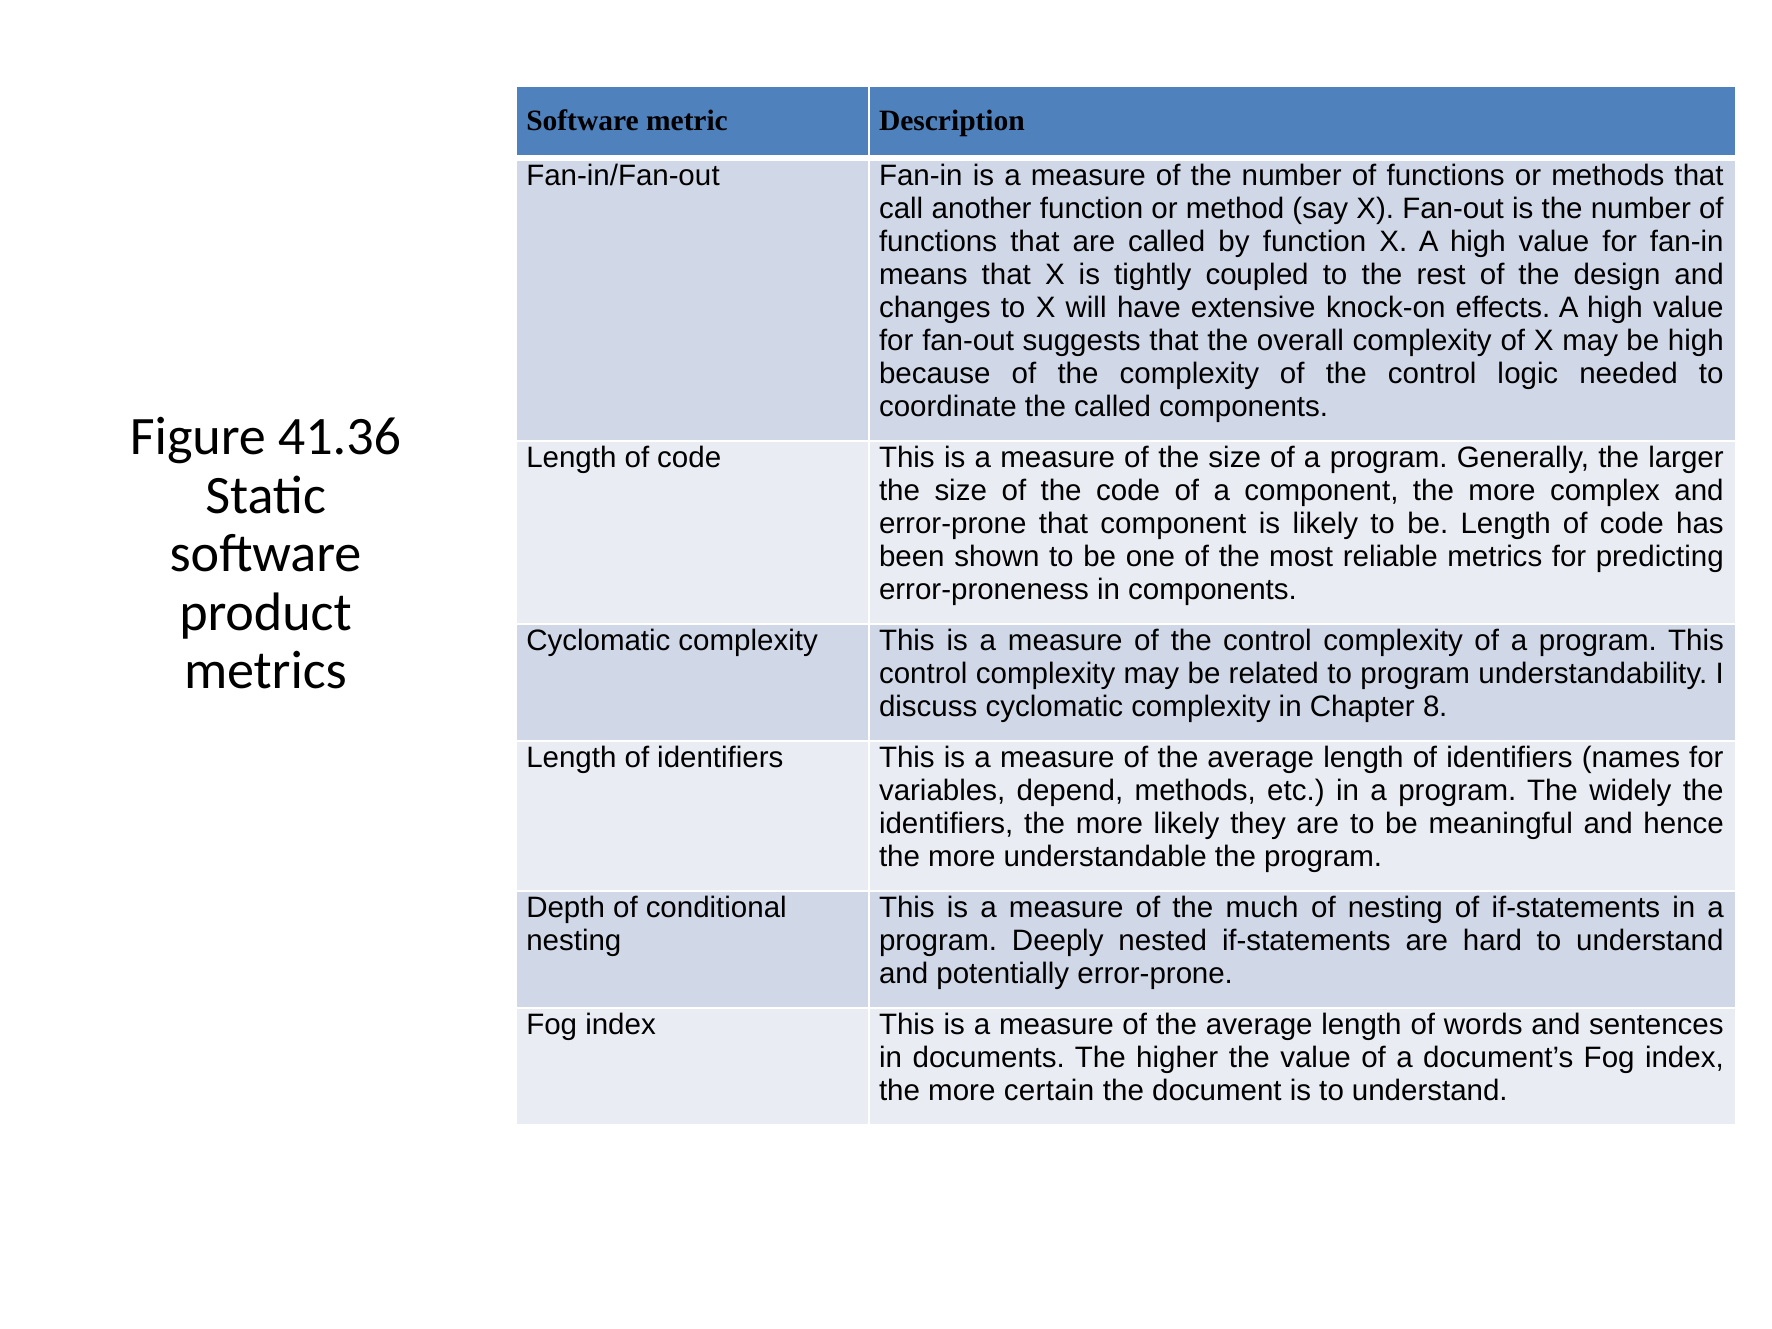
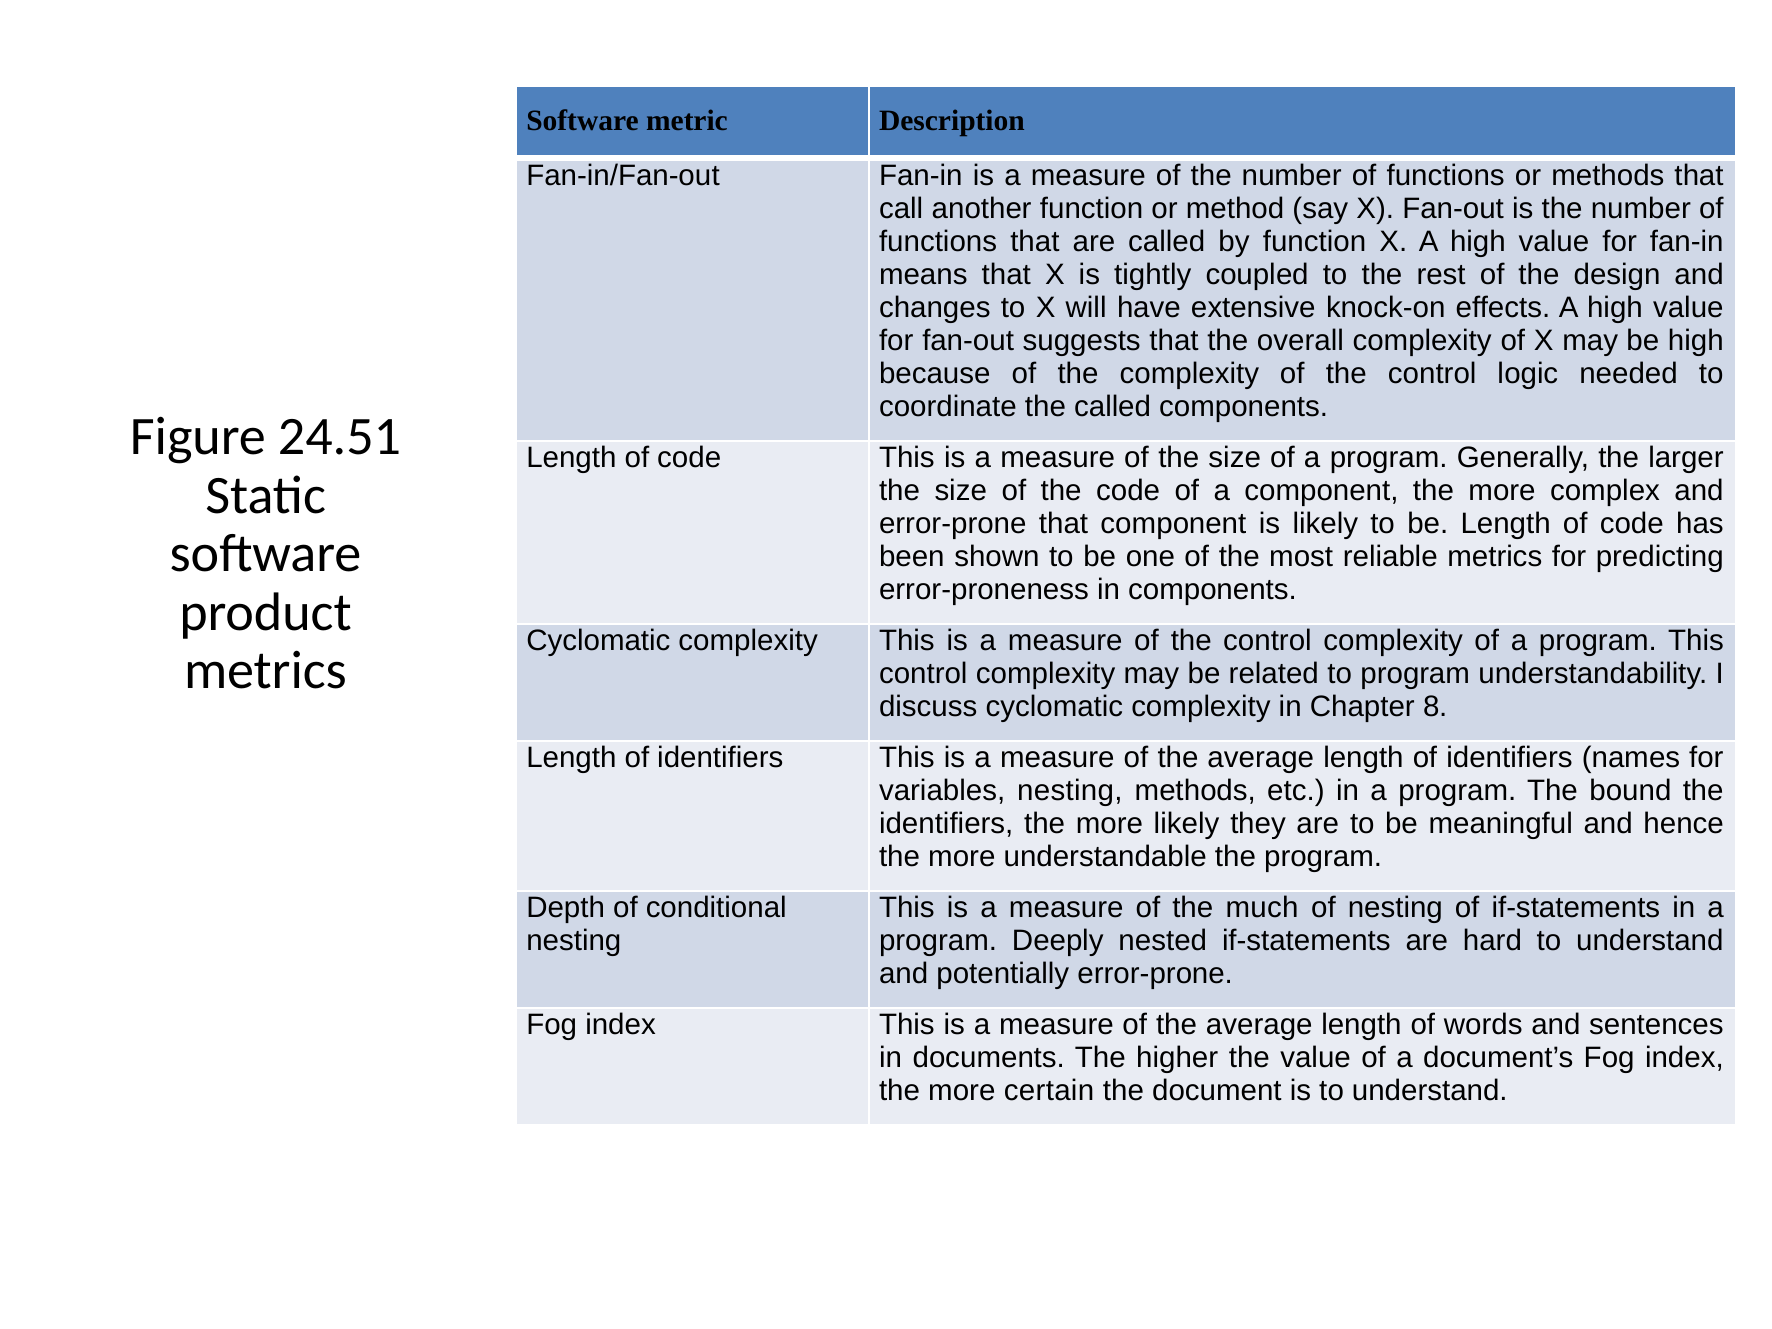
41.36: 41.36 -> 24.51 (339, 437)
variables depend: depend -> nesting (1070, 791)
widely: widely -> bound (1630, 791)
